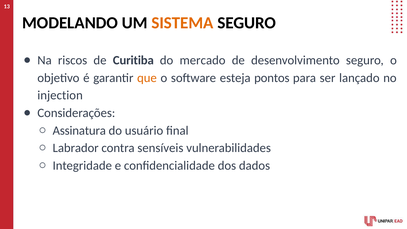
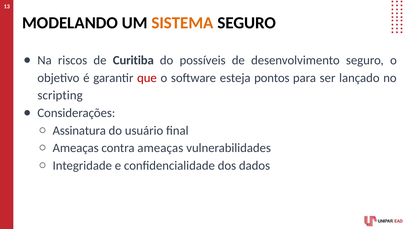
mercado: mercado -> possíveis (203, 60)
que colour: orange -> red (147, 78)
injection: injection -> scripting (60, 95)
Labrador: Labrador -> Ameaças (76, 148)
contra sensíveis: sensíveis -> ameaças (160, 148)
